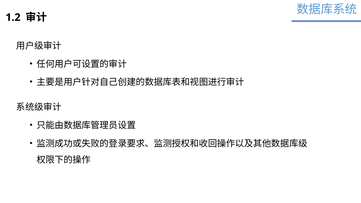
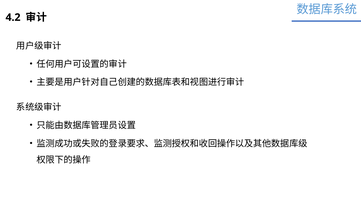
1.2: 1.2 -> 4.2 (13, 17)
